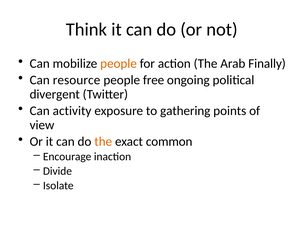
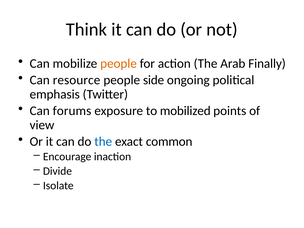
free: free -> side (154, 80)
divergent: divergent -> emphasis (55, 94)
activity: activity -> forums (72, 111)
gathering: gathering -> mobilized (185, 111)
the colour: orange -> blue (103, 142)
